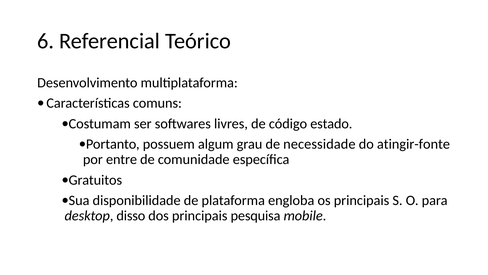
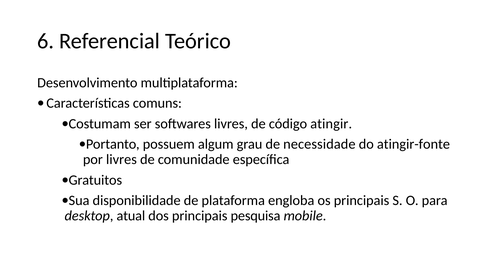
estado: estado -> atingir (331, 123)
por entre: entre -> livres (121, 159)
disso: disso -> atual (131, 216)
